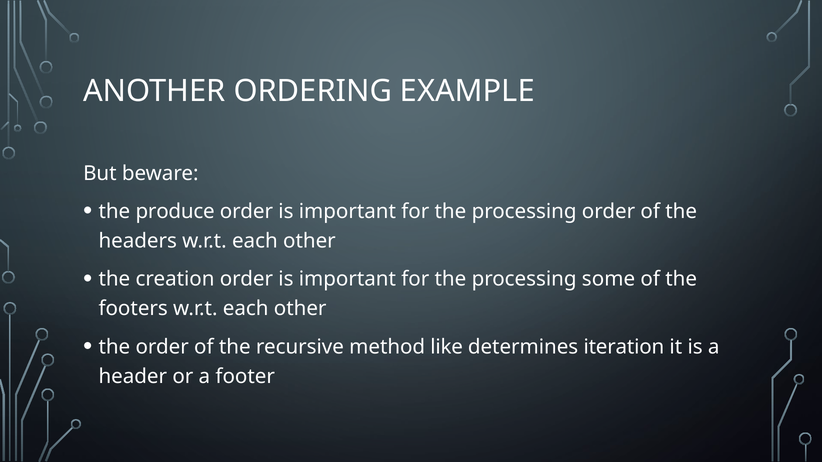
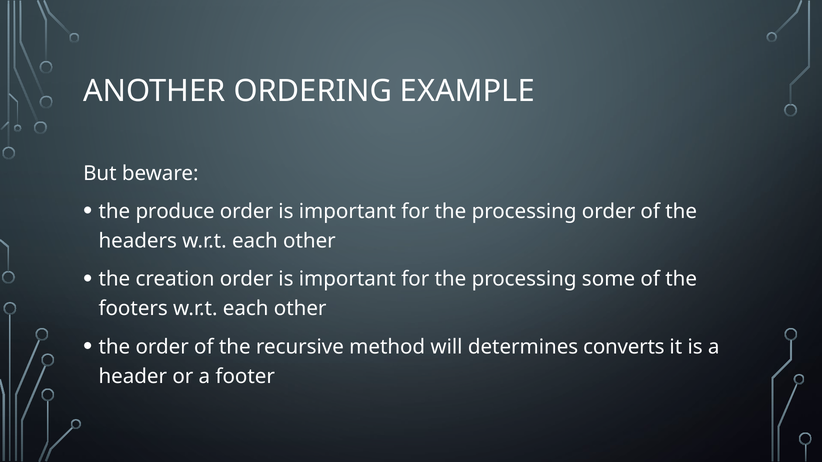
like: like -> will (447, 347)
iteration: iteration -> converts (624, 347)
